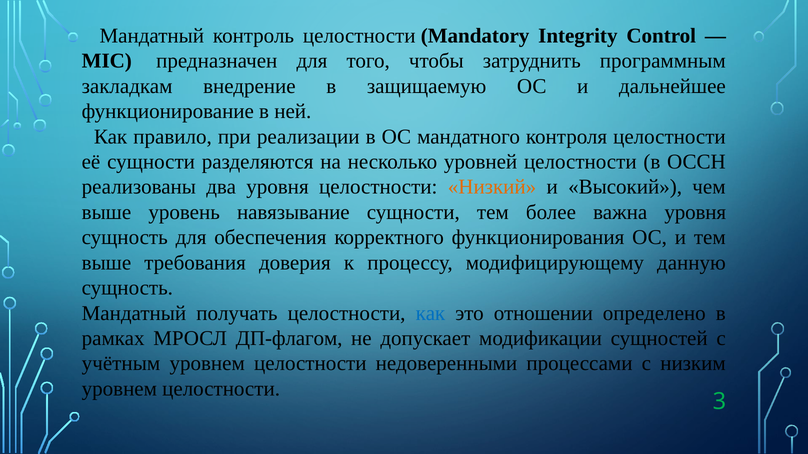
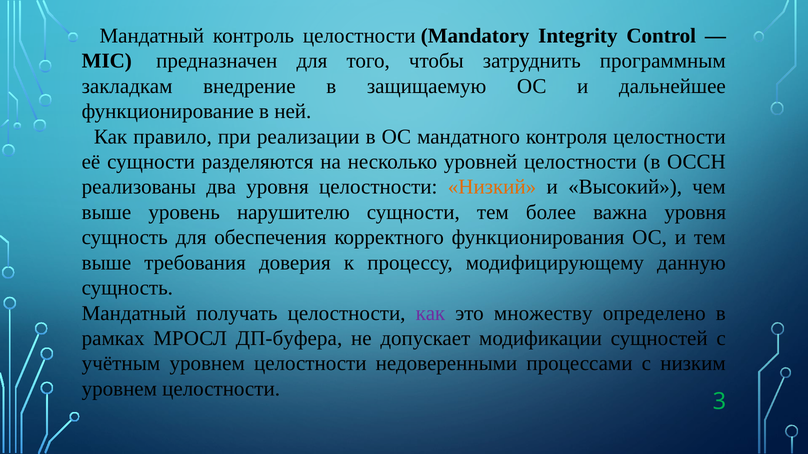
навязывание: навязывание -> нарушителю (293, 212)
как colour: blue -> purple (430, 313)
отношении: отношении -> множеству (543, 313)
ДП-флагом: ДП-флагом -> ДП-буфера (289, 339)
